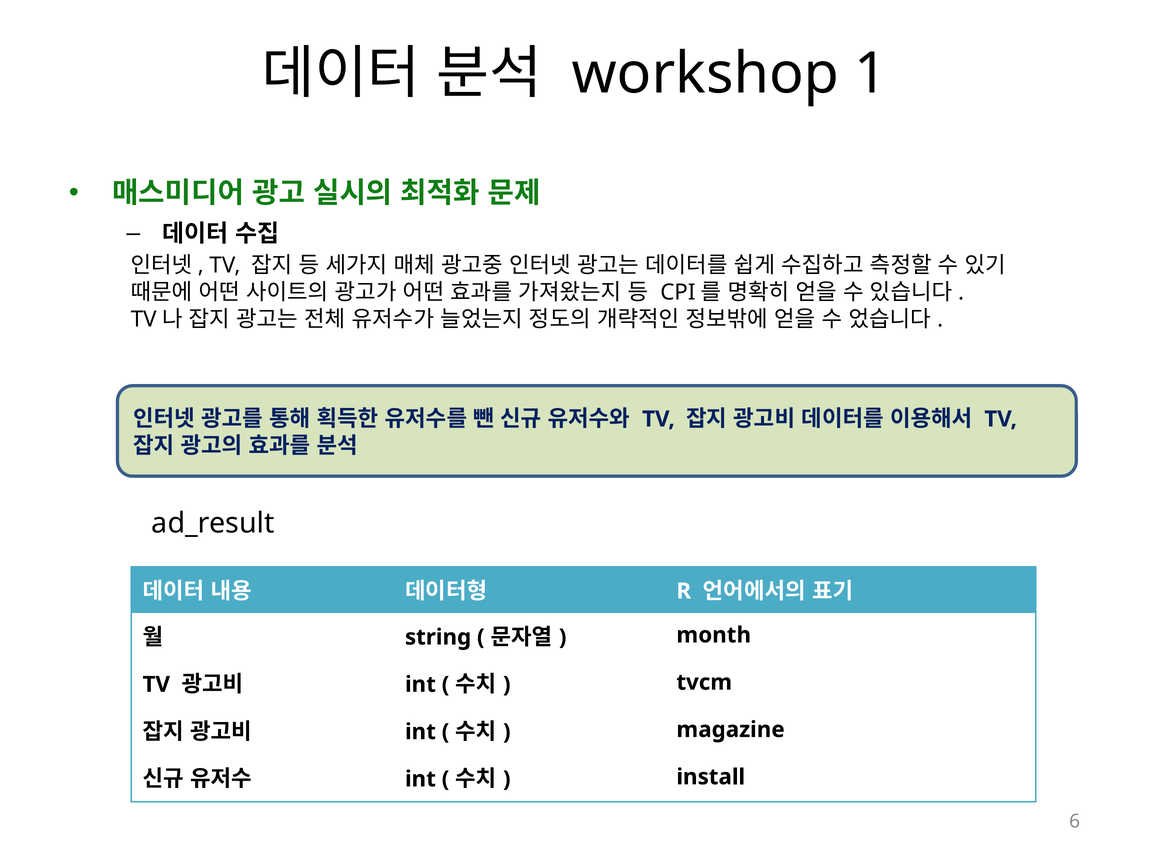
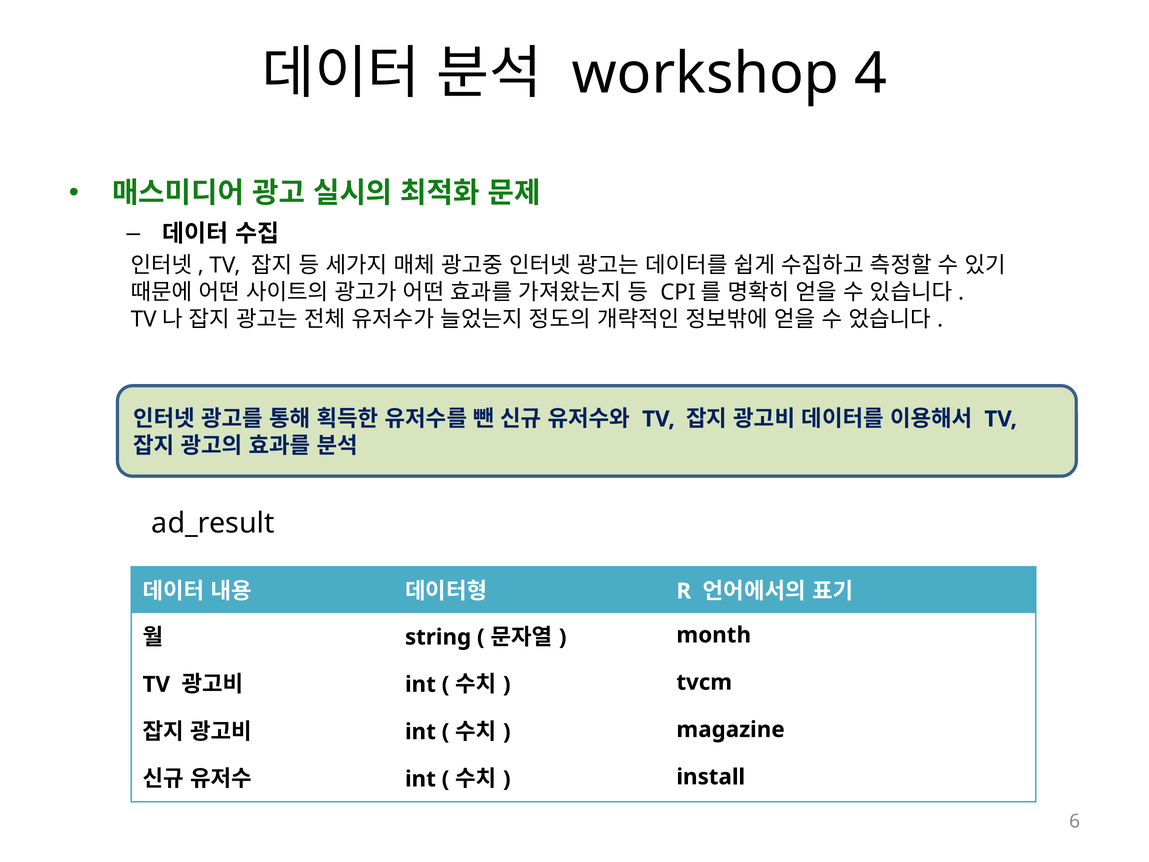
1: 1 -> 4 (870, 74)
